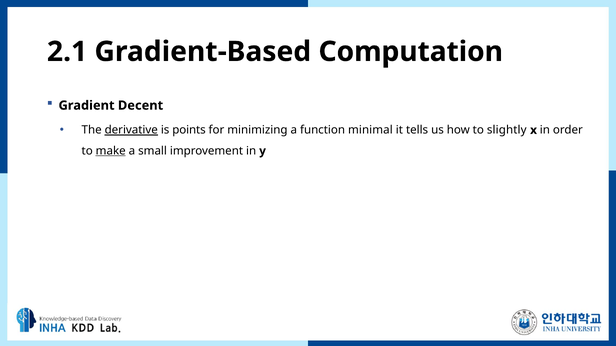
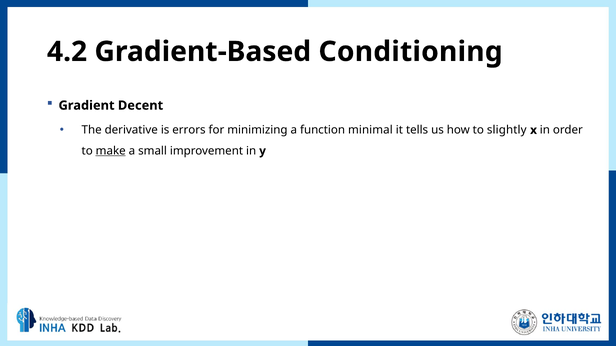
2.1: 2.1 -> 4.2 (67, 52)
Computation: Computation -> Conditioning (411, 52)
derivative underline: present -> none (131, 130)
points: points -> errors (189, 130)
